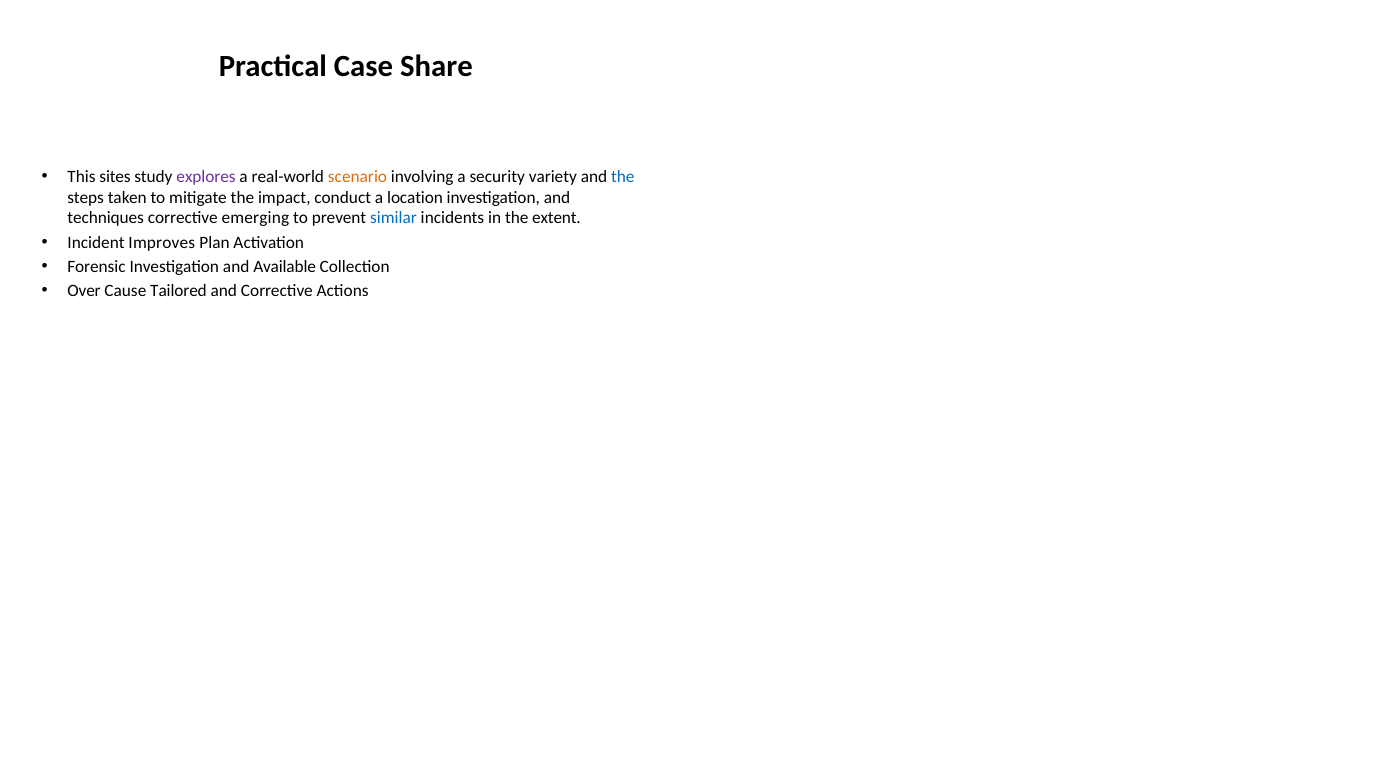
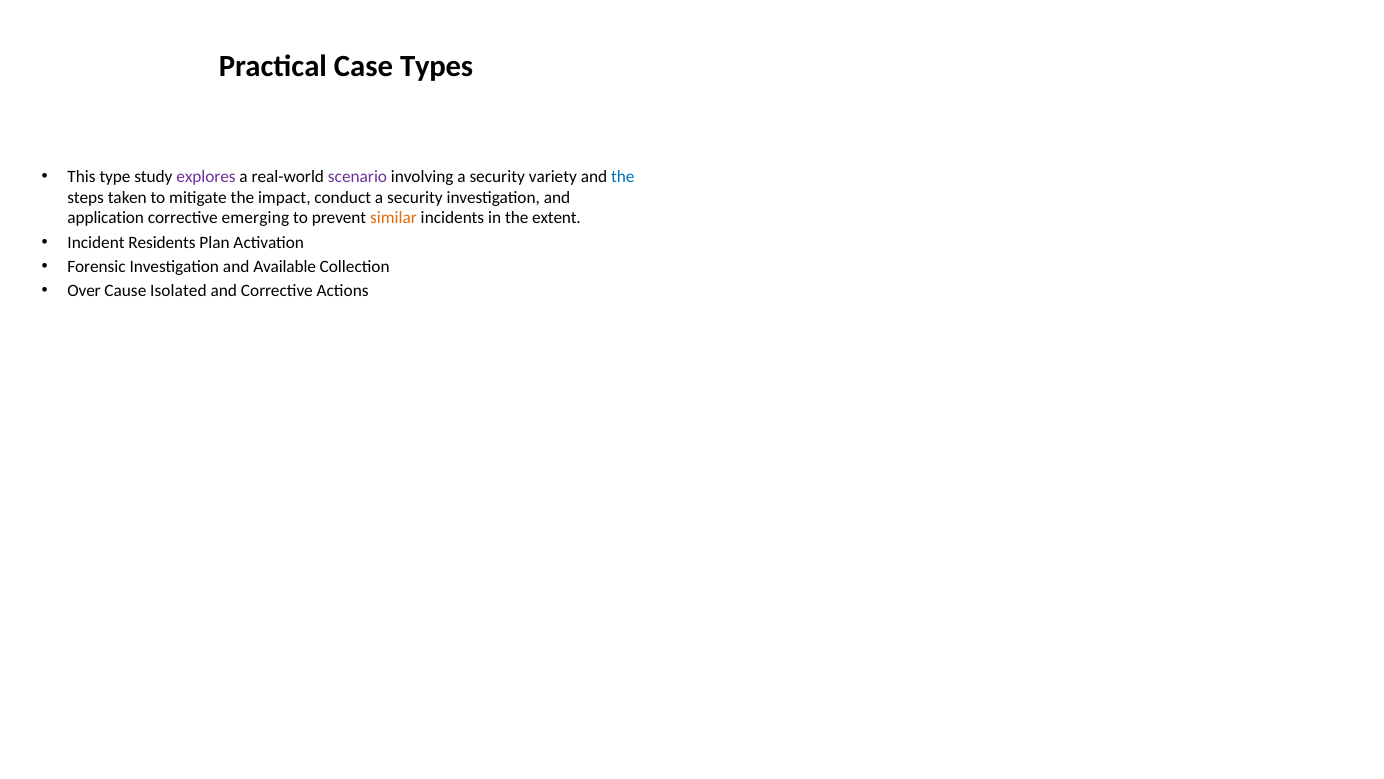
Share: Share -> Types (437, 66)
sites: sites -> type (115, 177)
scenario colour: orange -> purple (358, 177)
conduct a location: location -> security (415, 197)
techniques: techniques -> application (106, 218)
similar colour: blue -> orange (393, 218)
Improves: Improves -> Residents (162, 242)
Tailored: Tailored -> Isolated (178, 291)
